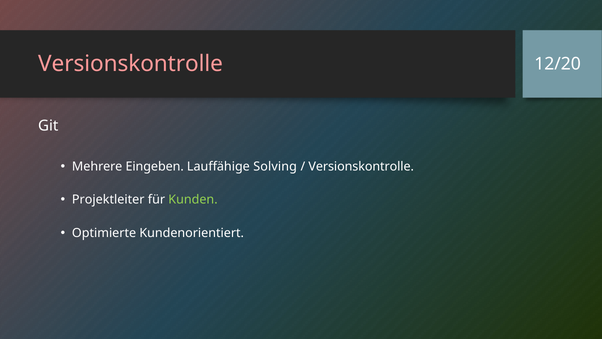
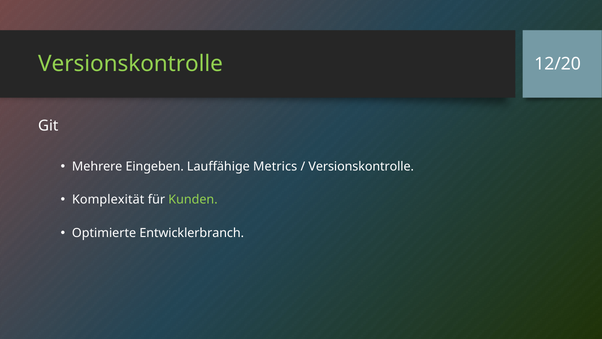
Versionskontrolle colour: pink -> light green (131, 64)
Solving: Solving -> Metrics (275, 166)
Projektleiter: Projektleiter -> Komplexität (108, 200)
Kundenorientiert: Kundenorientiert -> Entwicklerbranch (192, 233)
